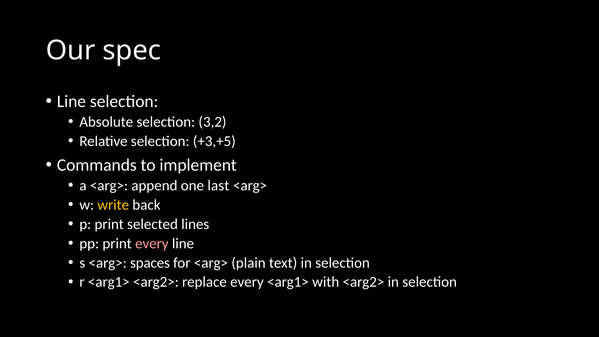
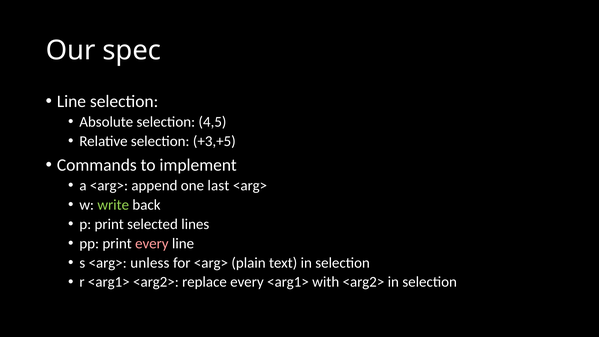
3,2: 3,2 -> 4,5 (212, 122)
write colour: yellow -> light green (113, 205)
spaces: spaces -> unless (150, 263)
